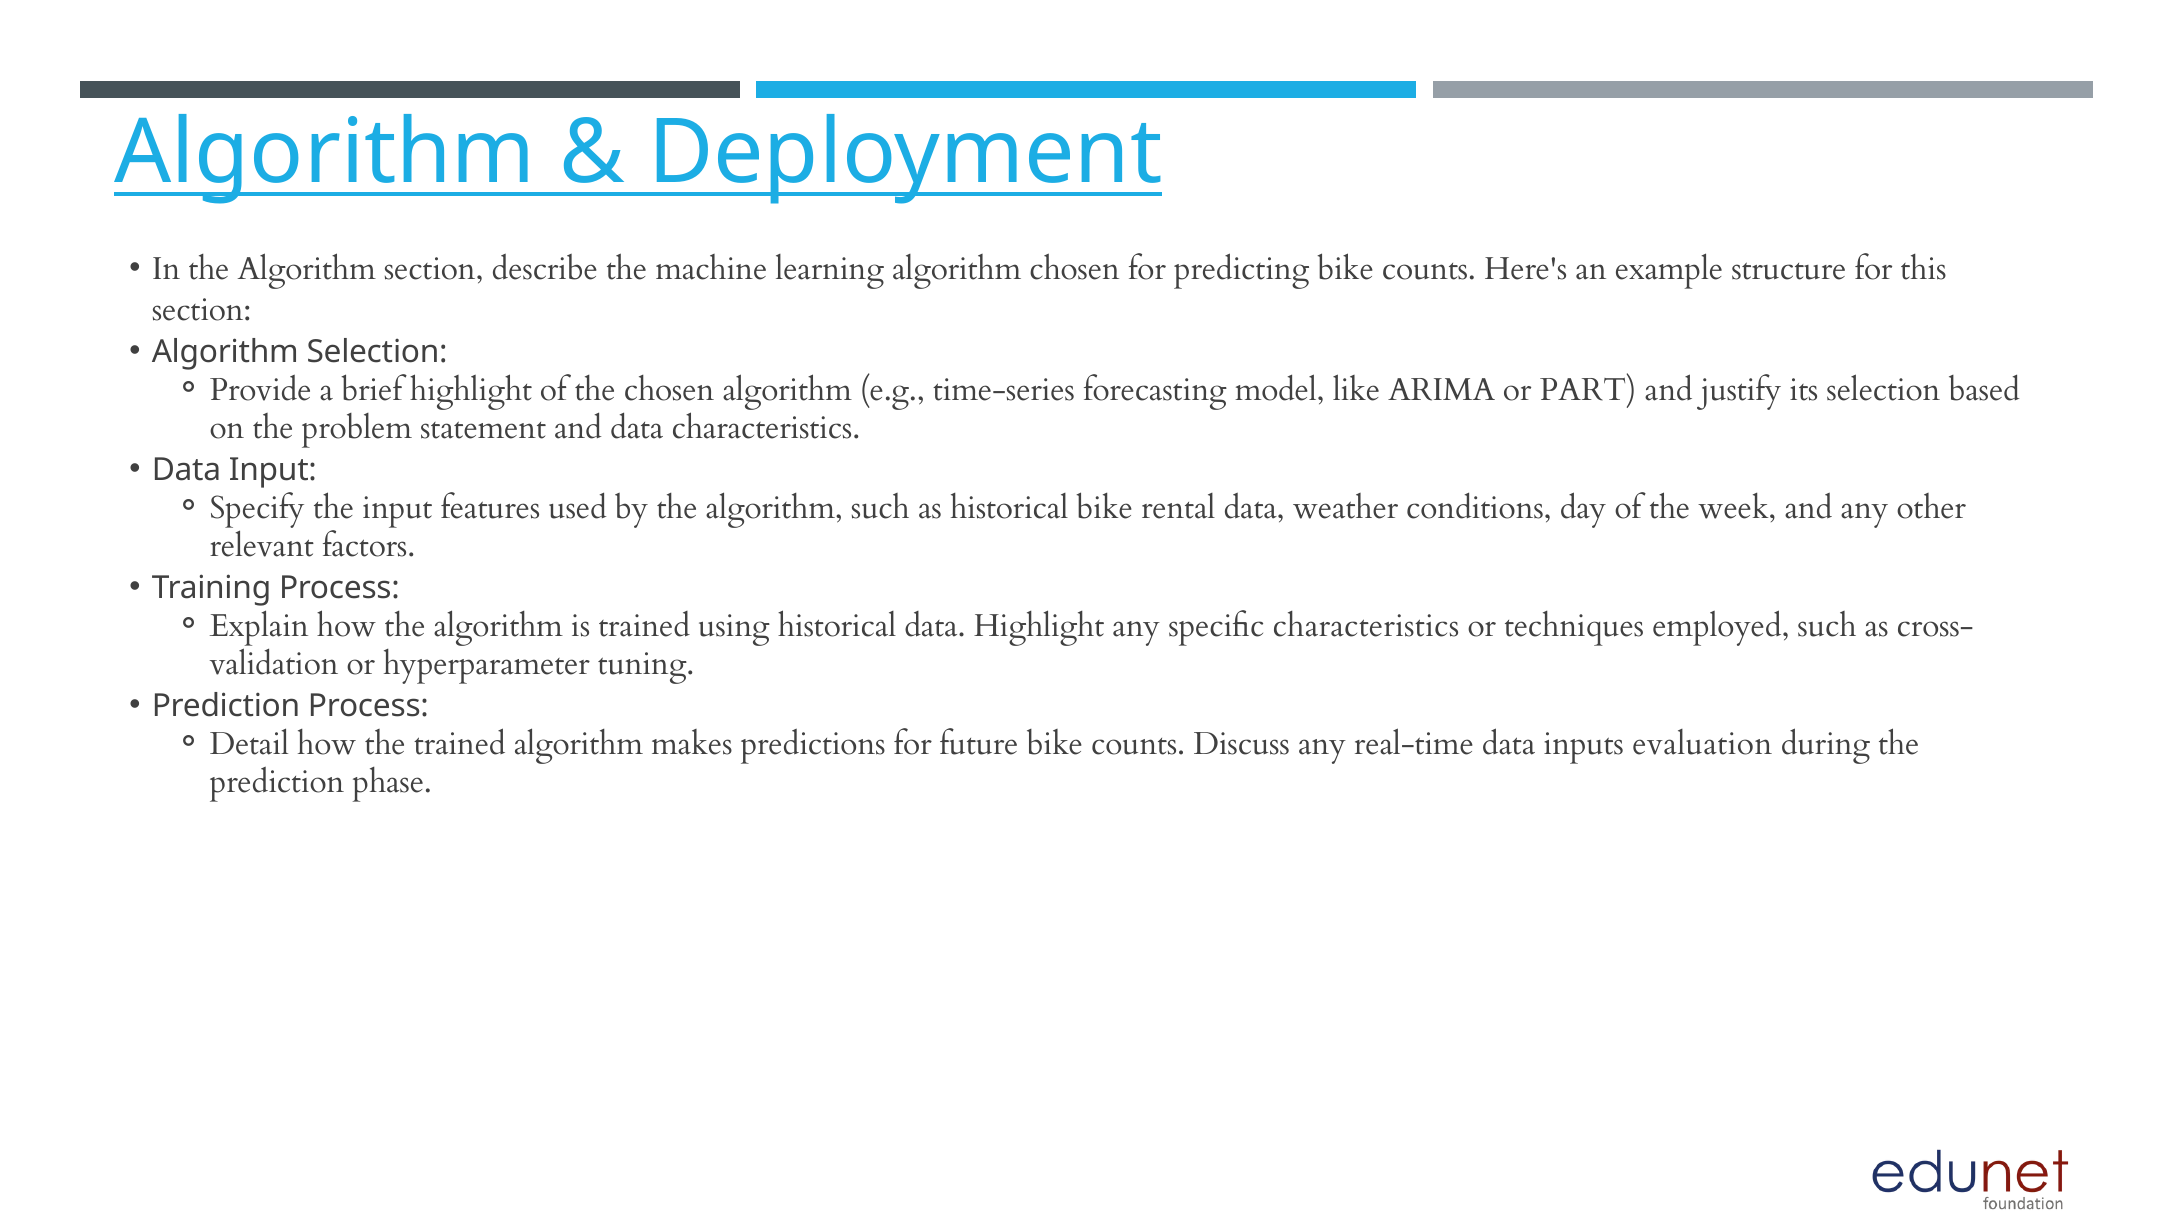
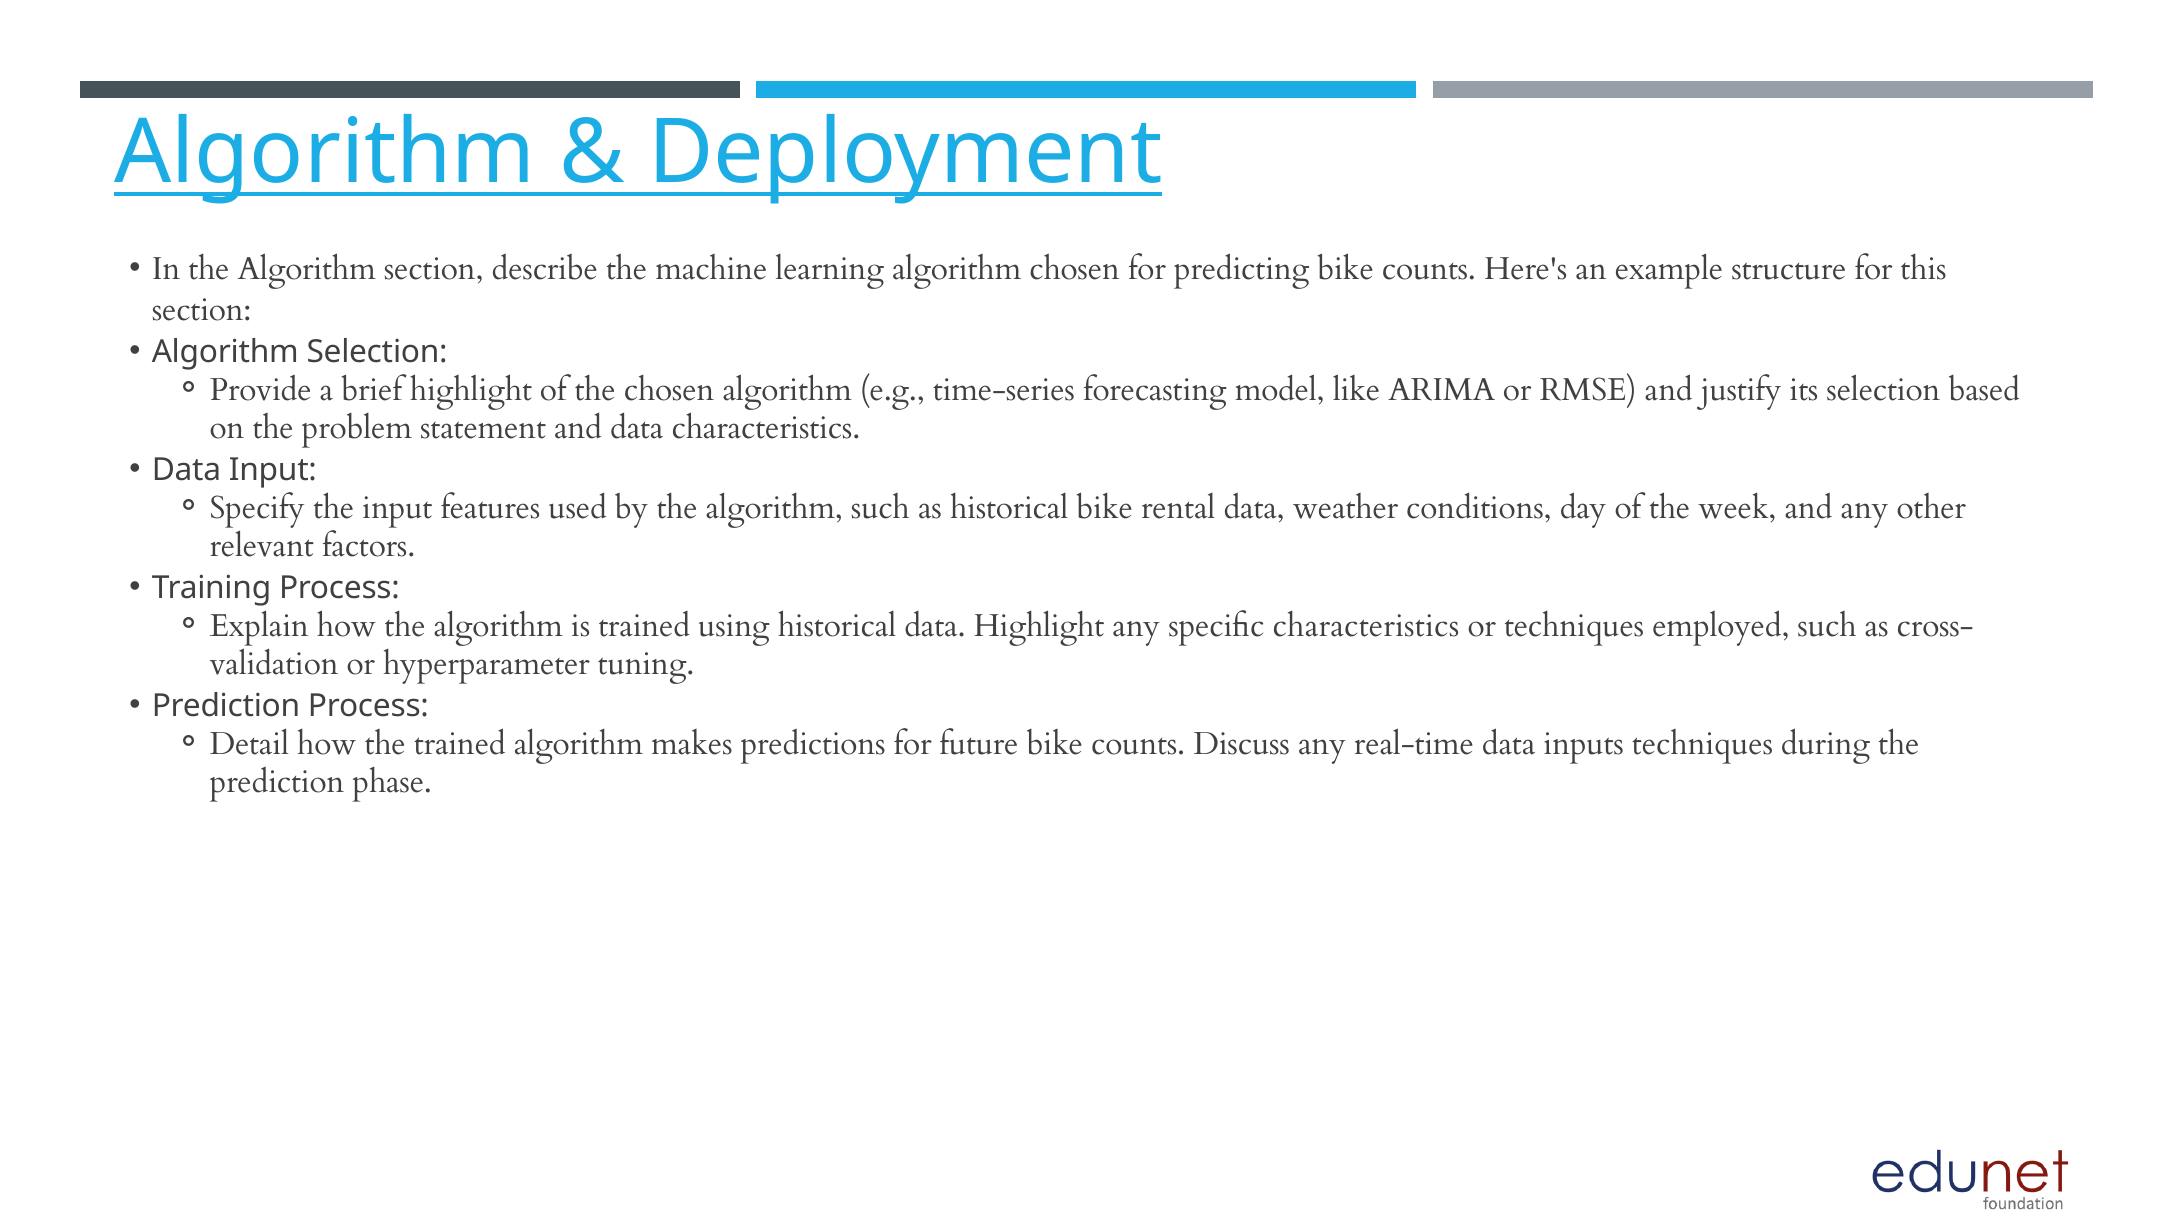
PART: PART -> RMSE (1588, 390)
inputs evaluation: evaluation -> techniques (1703, 744)
